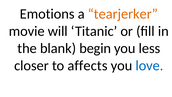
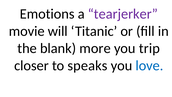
tearjerker colour: orange -> purple (123, 14)
begin: begin -> more (95, 48)
less: less -> trip (149, 48)
affects: affects -> speaks (87, 65)
